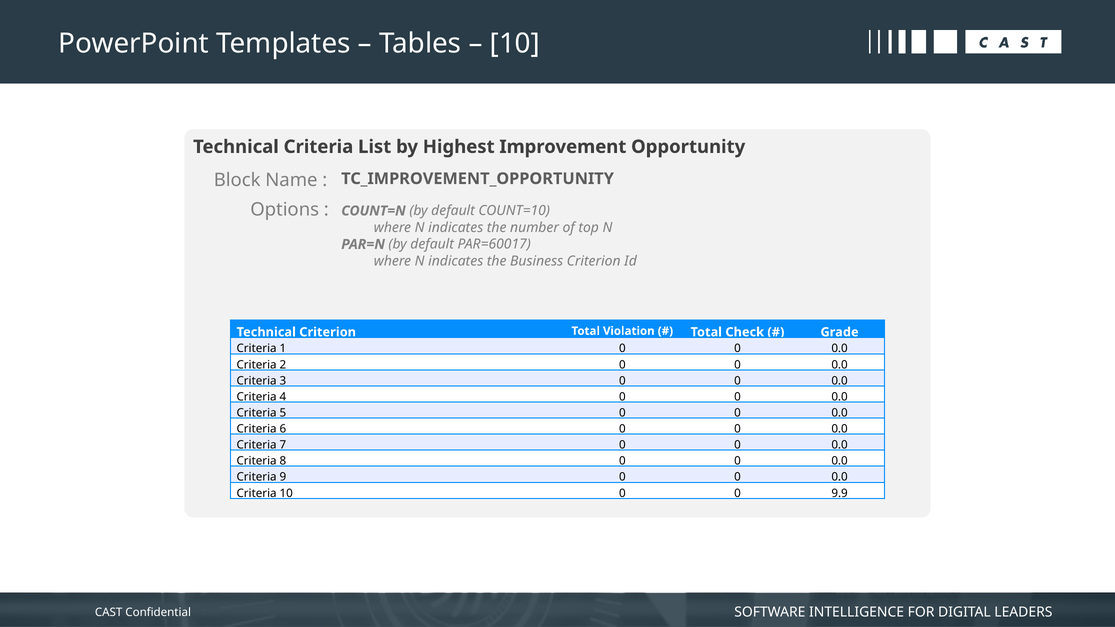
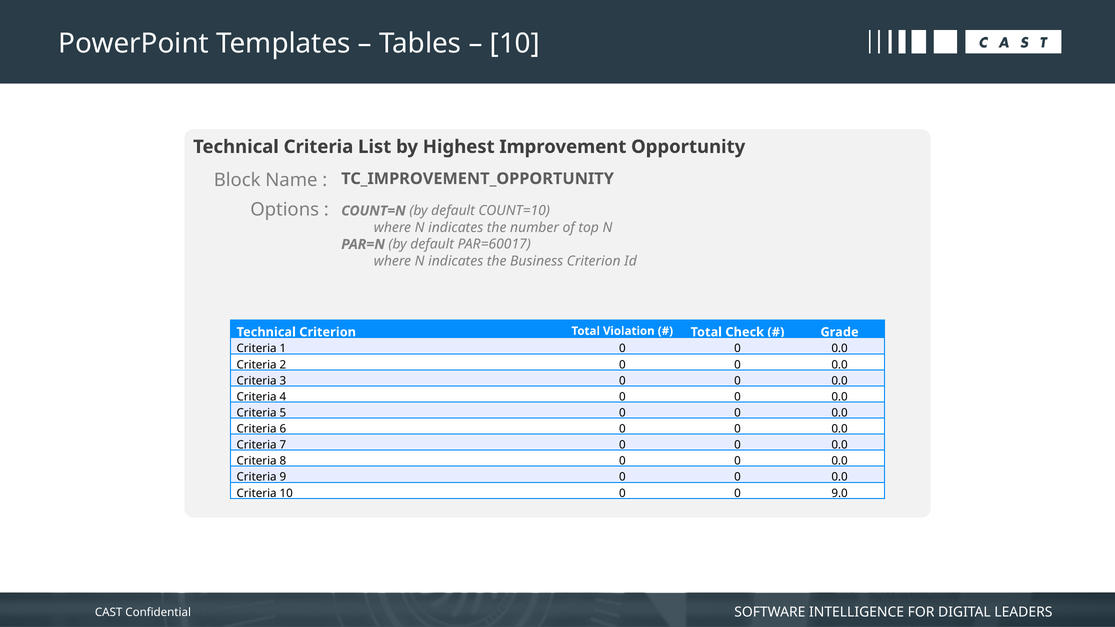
9.9: 9.9 -> 9.0 (840, 493)
